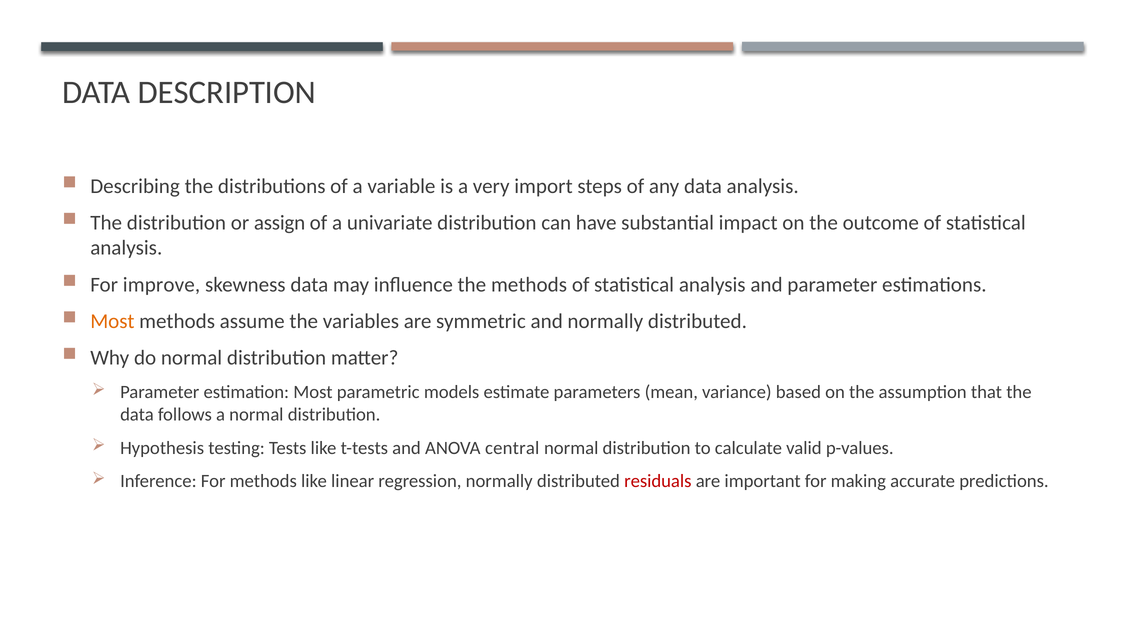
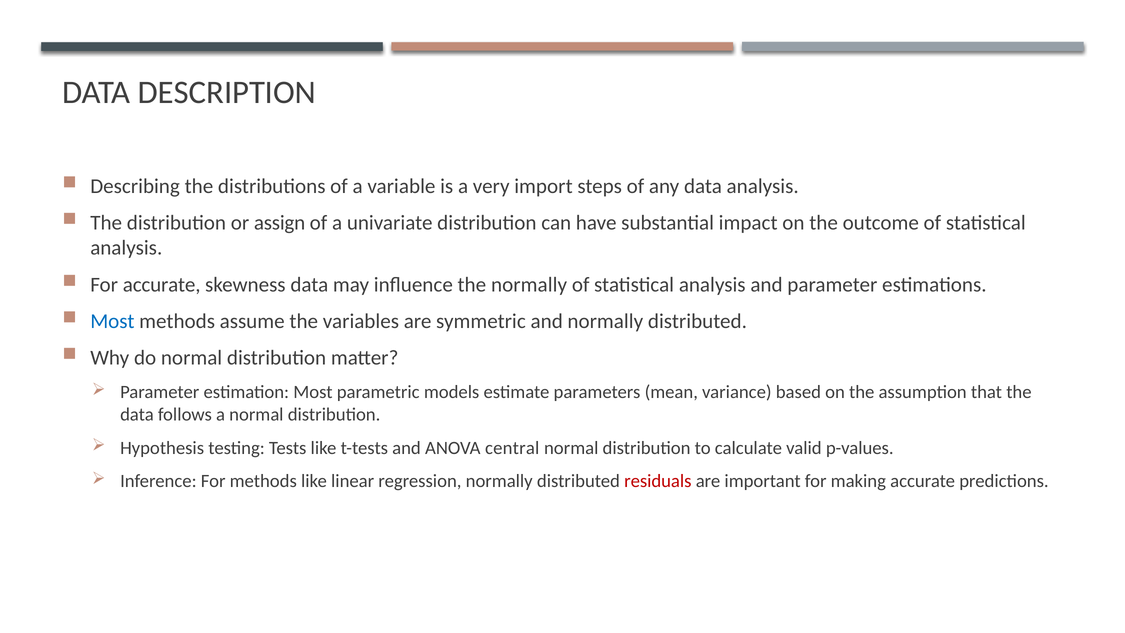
For improve: improve -> accurate (162, 284)
the methods: methods -> normally (529, 284)
Most colour: orange -> blue (112, 321)
